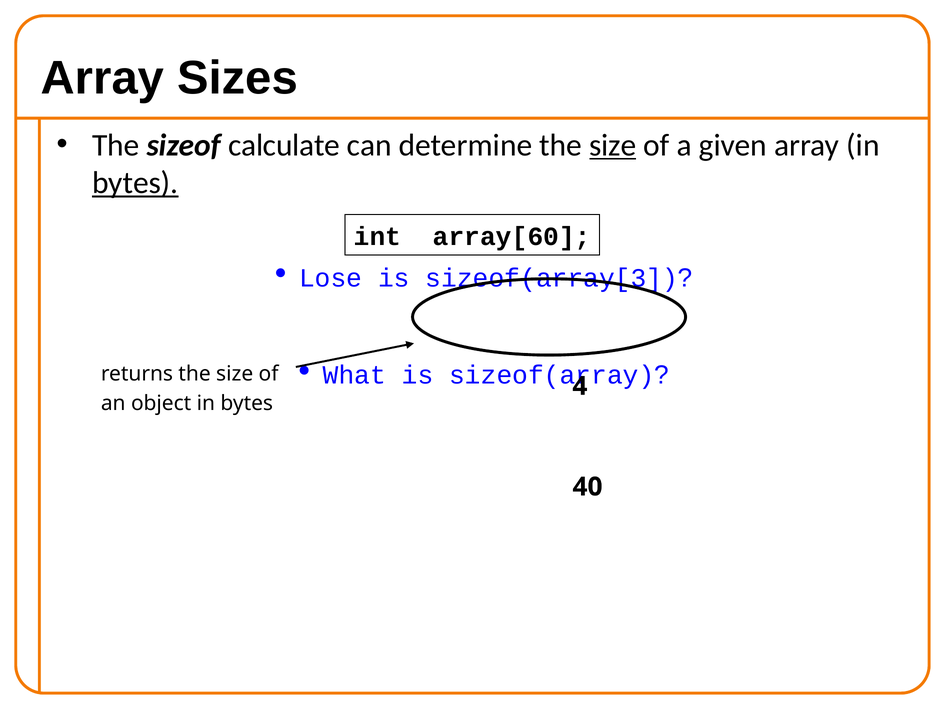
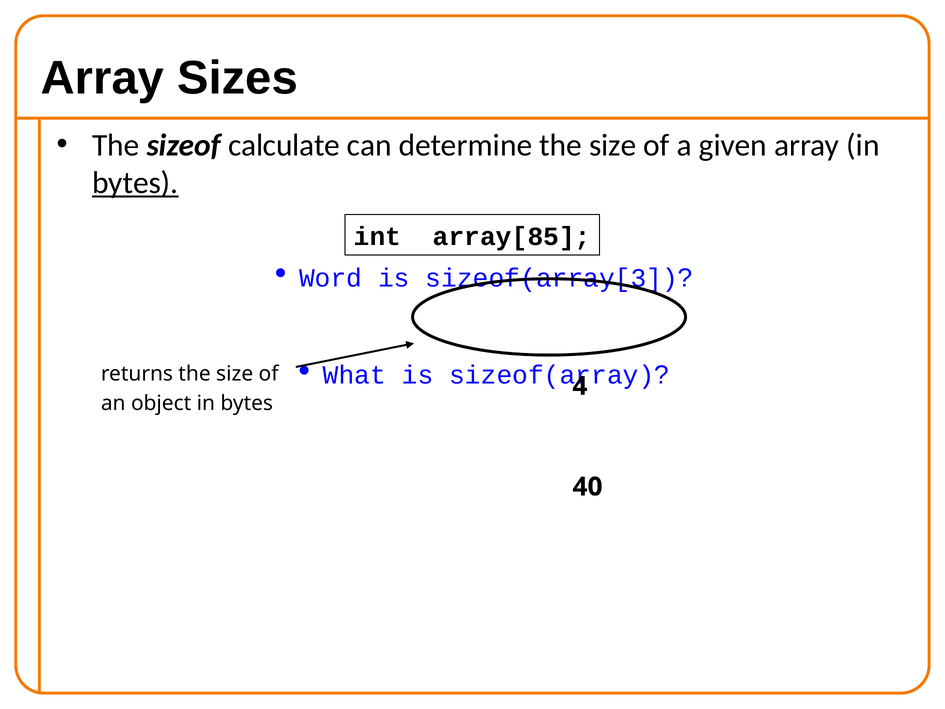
size underline: present -> none (613, 145)
array[60: array[60 -> array[85 (512, 237)
Lose: Lose -> Word (331, 278)
